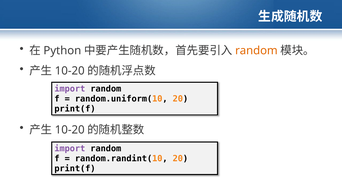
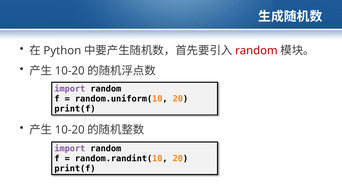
random colour: orange -> red (256, 51)
